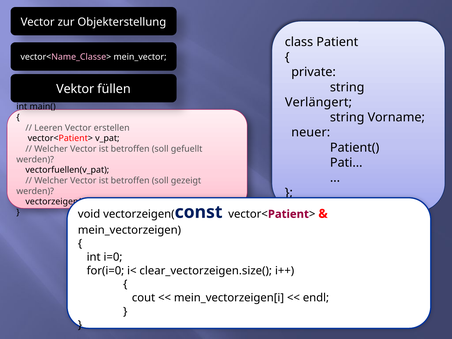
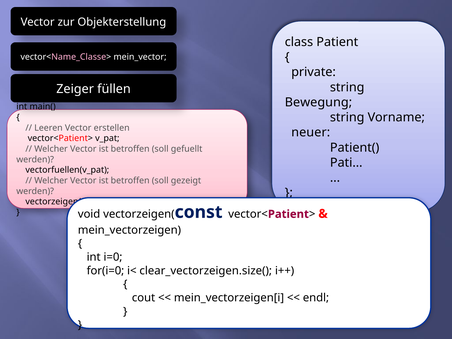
Vektor: Vektor -> Zeiger (75, 89)
Verlängert: Verlängert -> Bewegung (318, 102)
